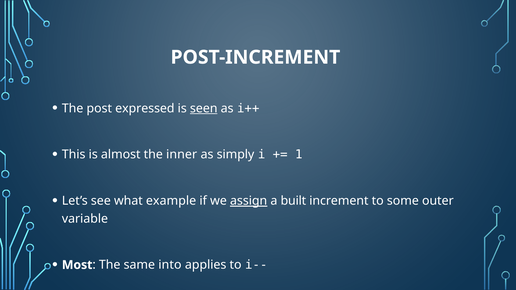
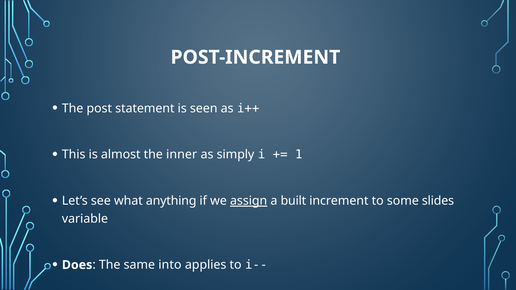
expressed: expressed -> statement (145, 108)
seen underline: present -> none (204, 108)
example: example -> anything (171, 201)
outer: outer -> slides (438, 201)
Most: Most -> Does (77, 265)
